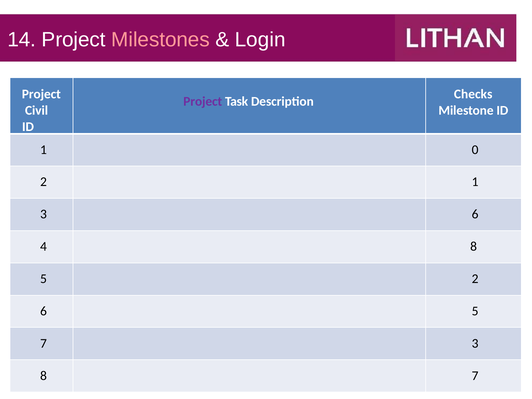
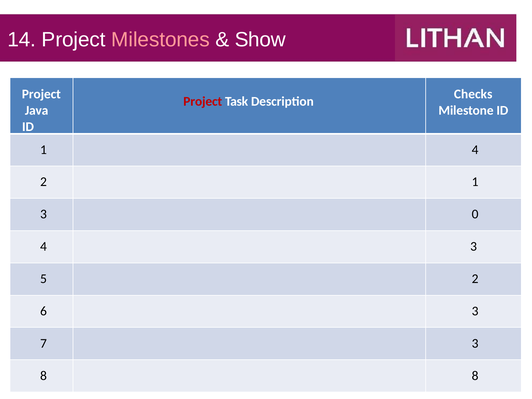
Login: Login -> Show (260, 40)
Project colour: purple -> red (203, 102)
Civil: Civil -> Java (37, 110)
1 0: 0 -> 4 (475, 150)
3 6: 6 -> 0 (475, 214)
4 8: 8 -> 3 (474, 247)
6 5: 5 -> 3 (475, 311)
8 7: 7 -> 8 (475, 376)
